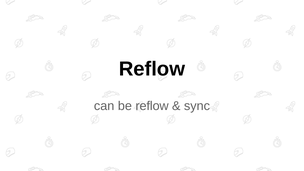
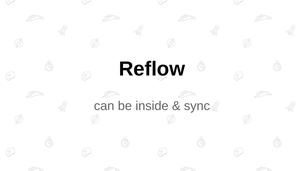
be reflow: reflow -> inside (152, 106)
